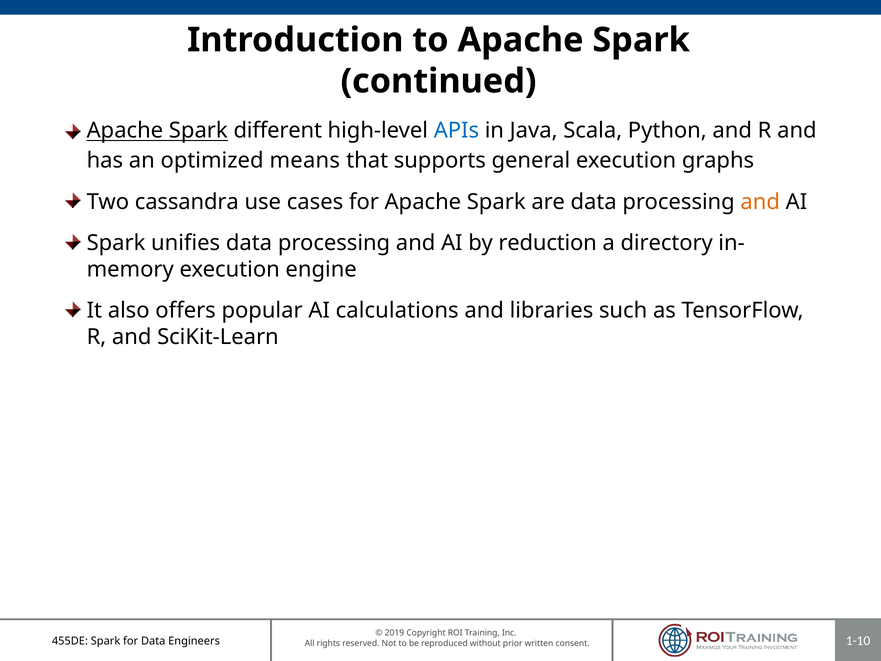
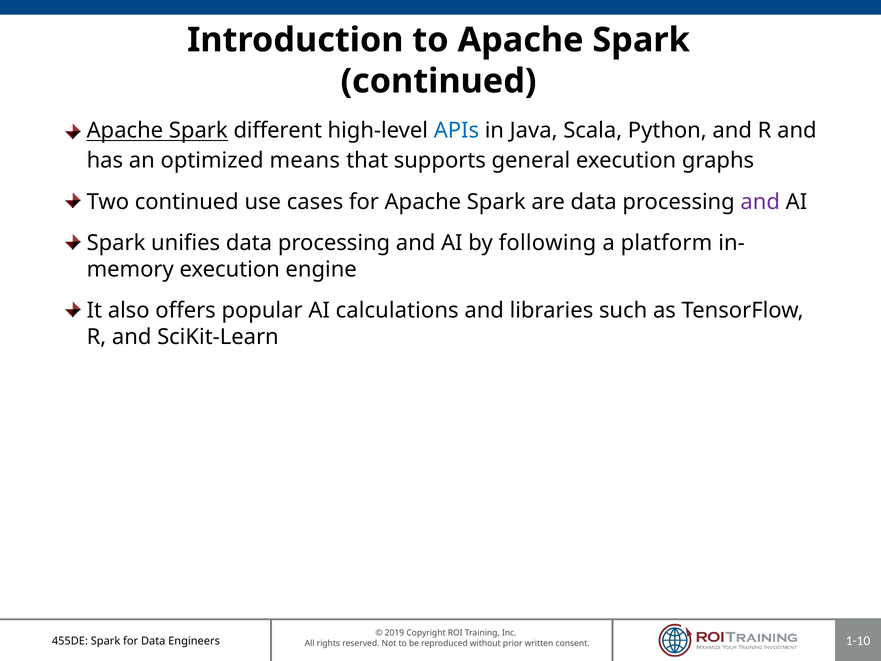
Two cassandra: cassandra -> continued (187, 202)
and colour: orange -> purple (760, 202)
reduction: reduction -> following (547, 243)
directory: directory -> platform (666, 243)
